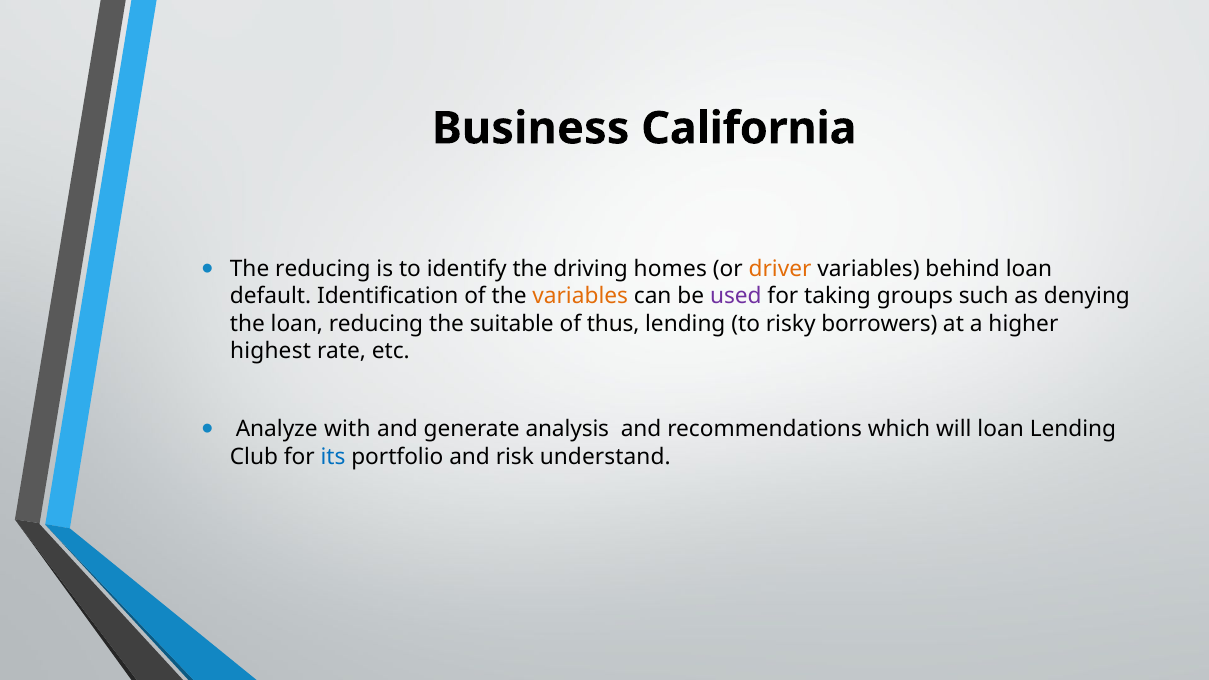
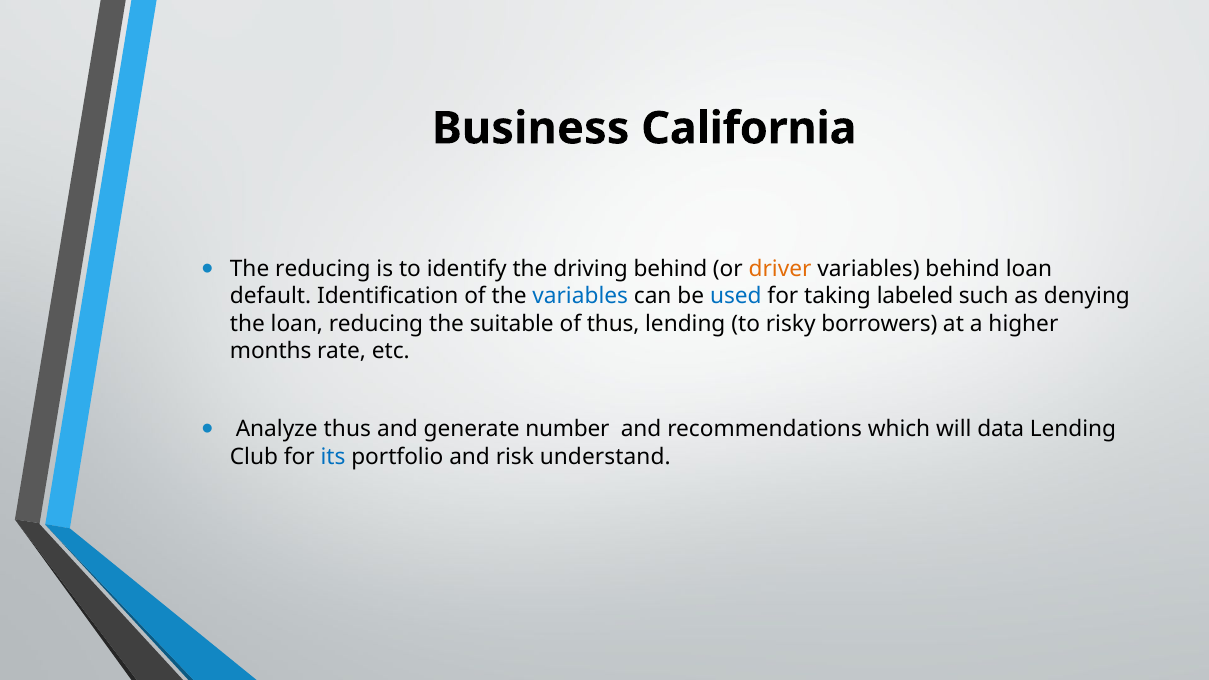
driving homes: homes -> behind (670, 269)
variables colour: orange -> blue (580, 296)
used colour: purple -> blue (736, 296)
groups: groups -> labeled (915, 296)
highest: highest -> months (271, 351)
Analyze with: with -> thus (347, 429)
analysis: analysis -> number (567, 429)
will loan: loan -> data (1001, 429)
